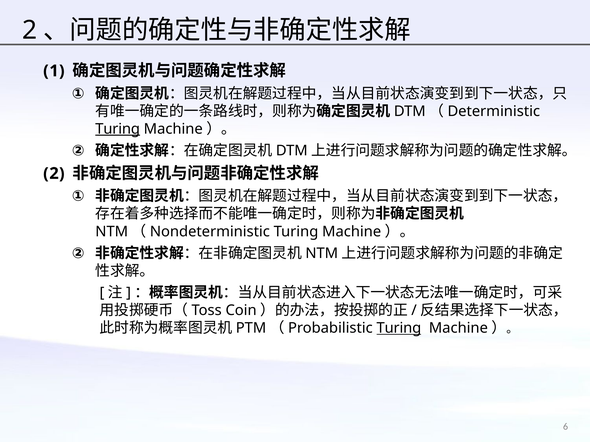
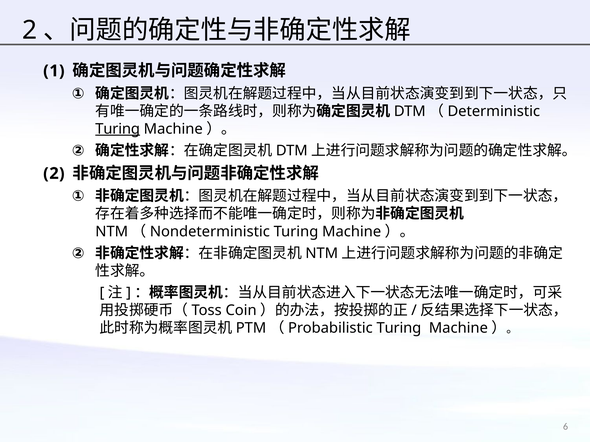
Turing underline: present -> none (399, 328)
